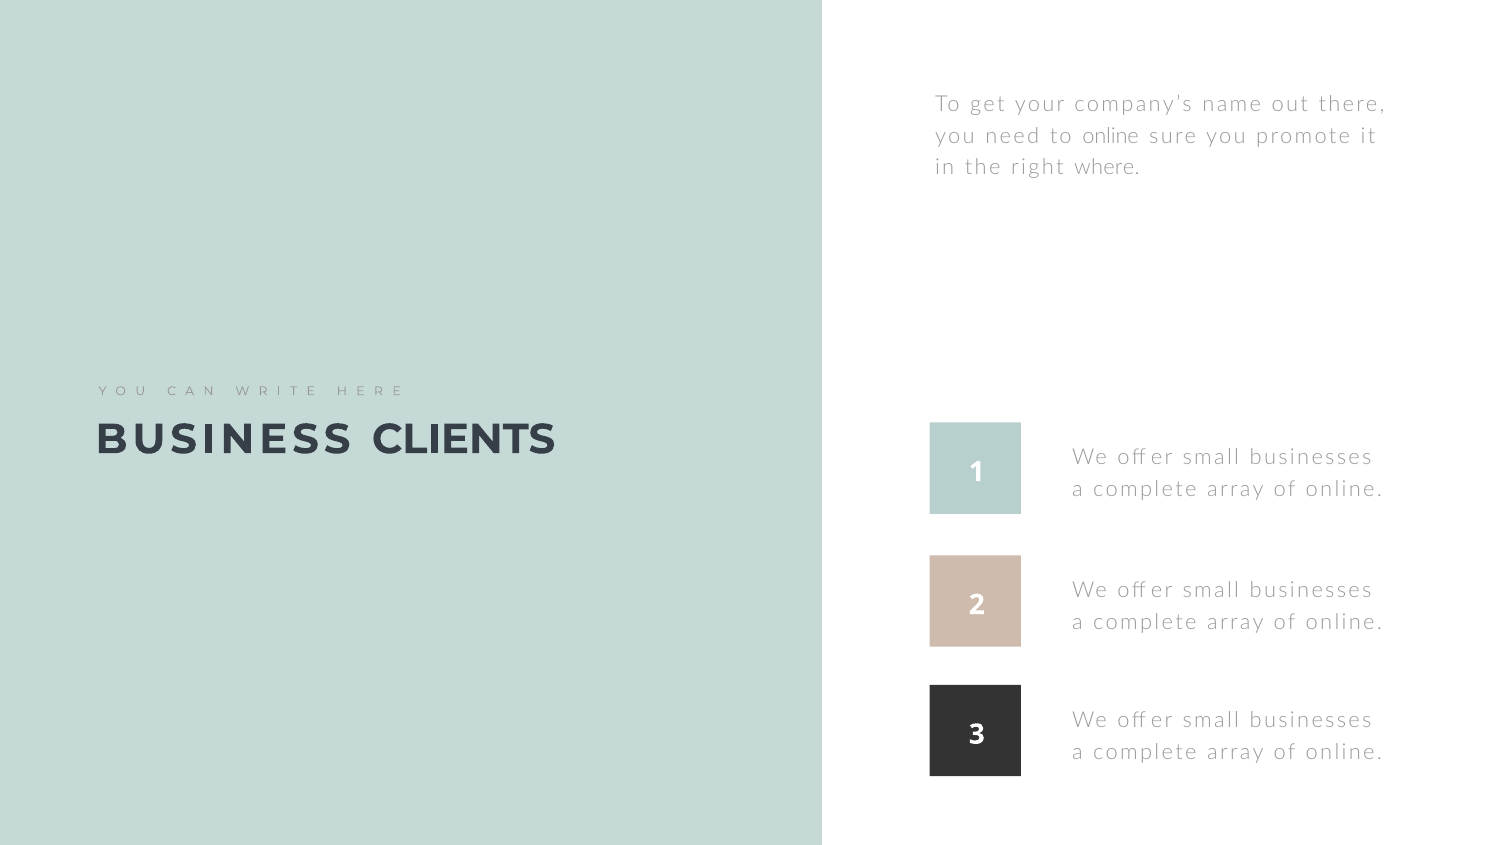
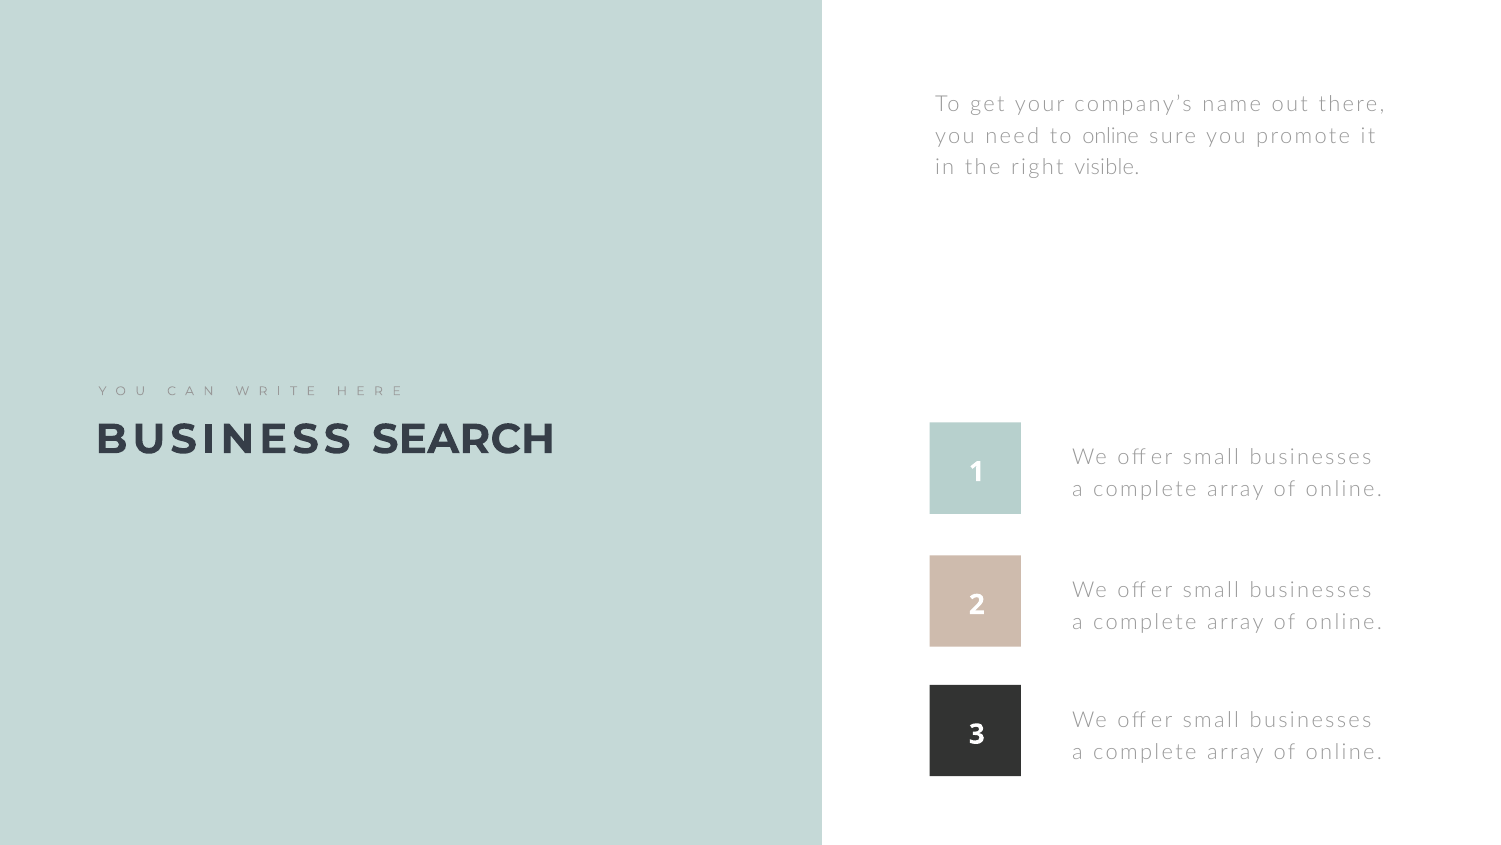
where: where -> visible (1107, 168)
CLIENTS: CLIENTS -> SEARCH (463, 439)
